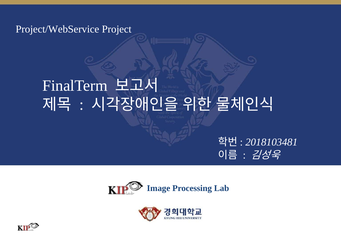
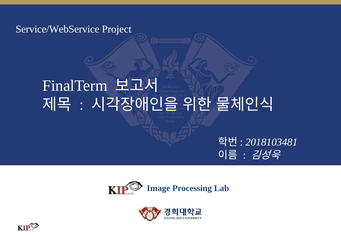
Project/WebService: Project/WebService -> Service/WebService (57, 29)
